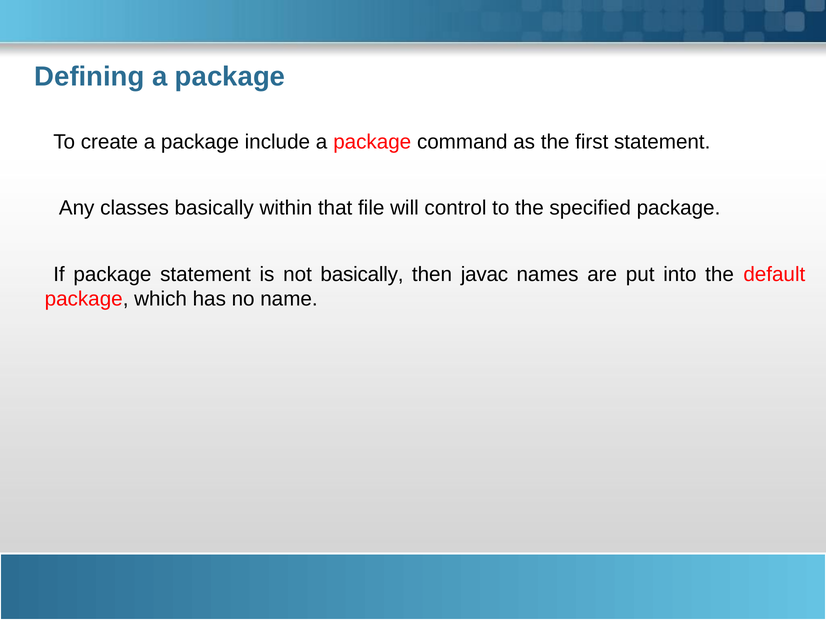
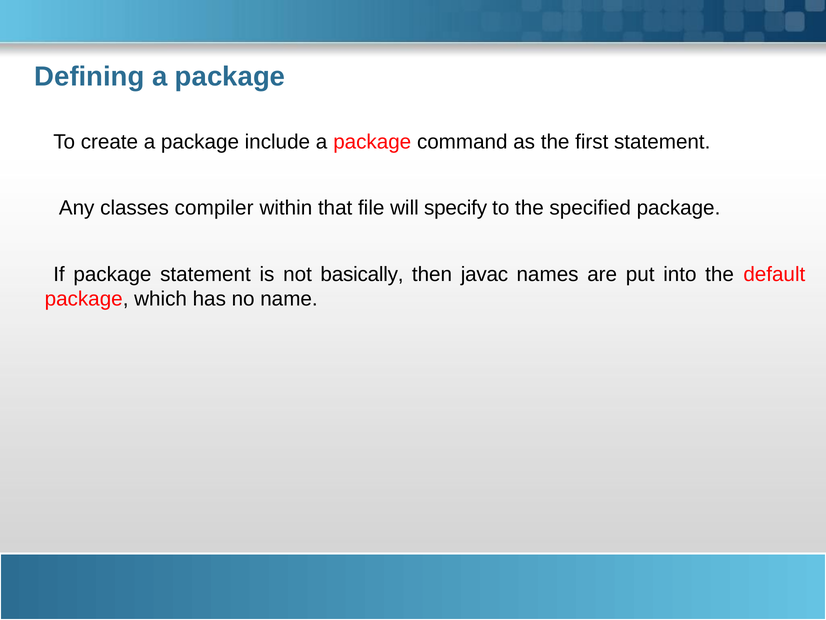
classes basically: basically -> compiler (214, 208)
control: control -> specify (456, 208)
